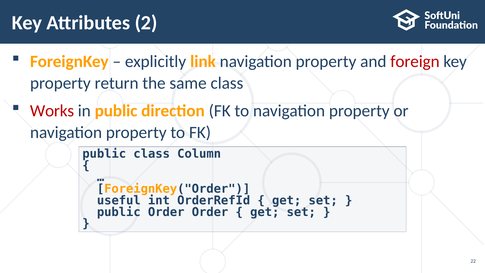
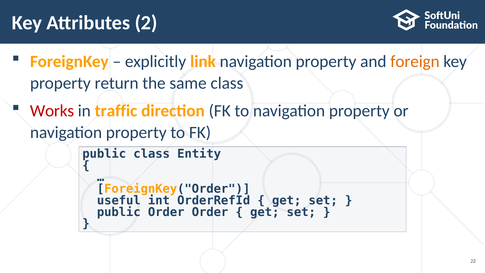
foreign colour: red -> orange (415, 62)
in public: public -> traffic (116, 111)
Column: Column -> Entity (199, 154)
